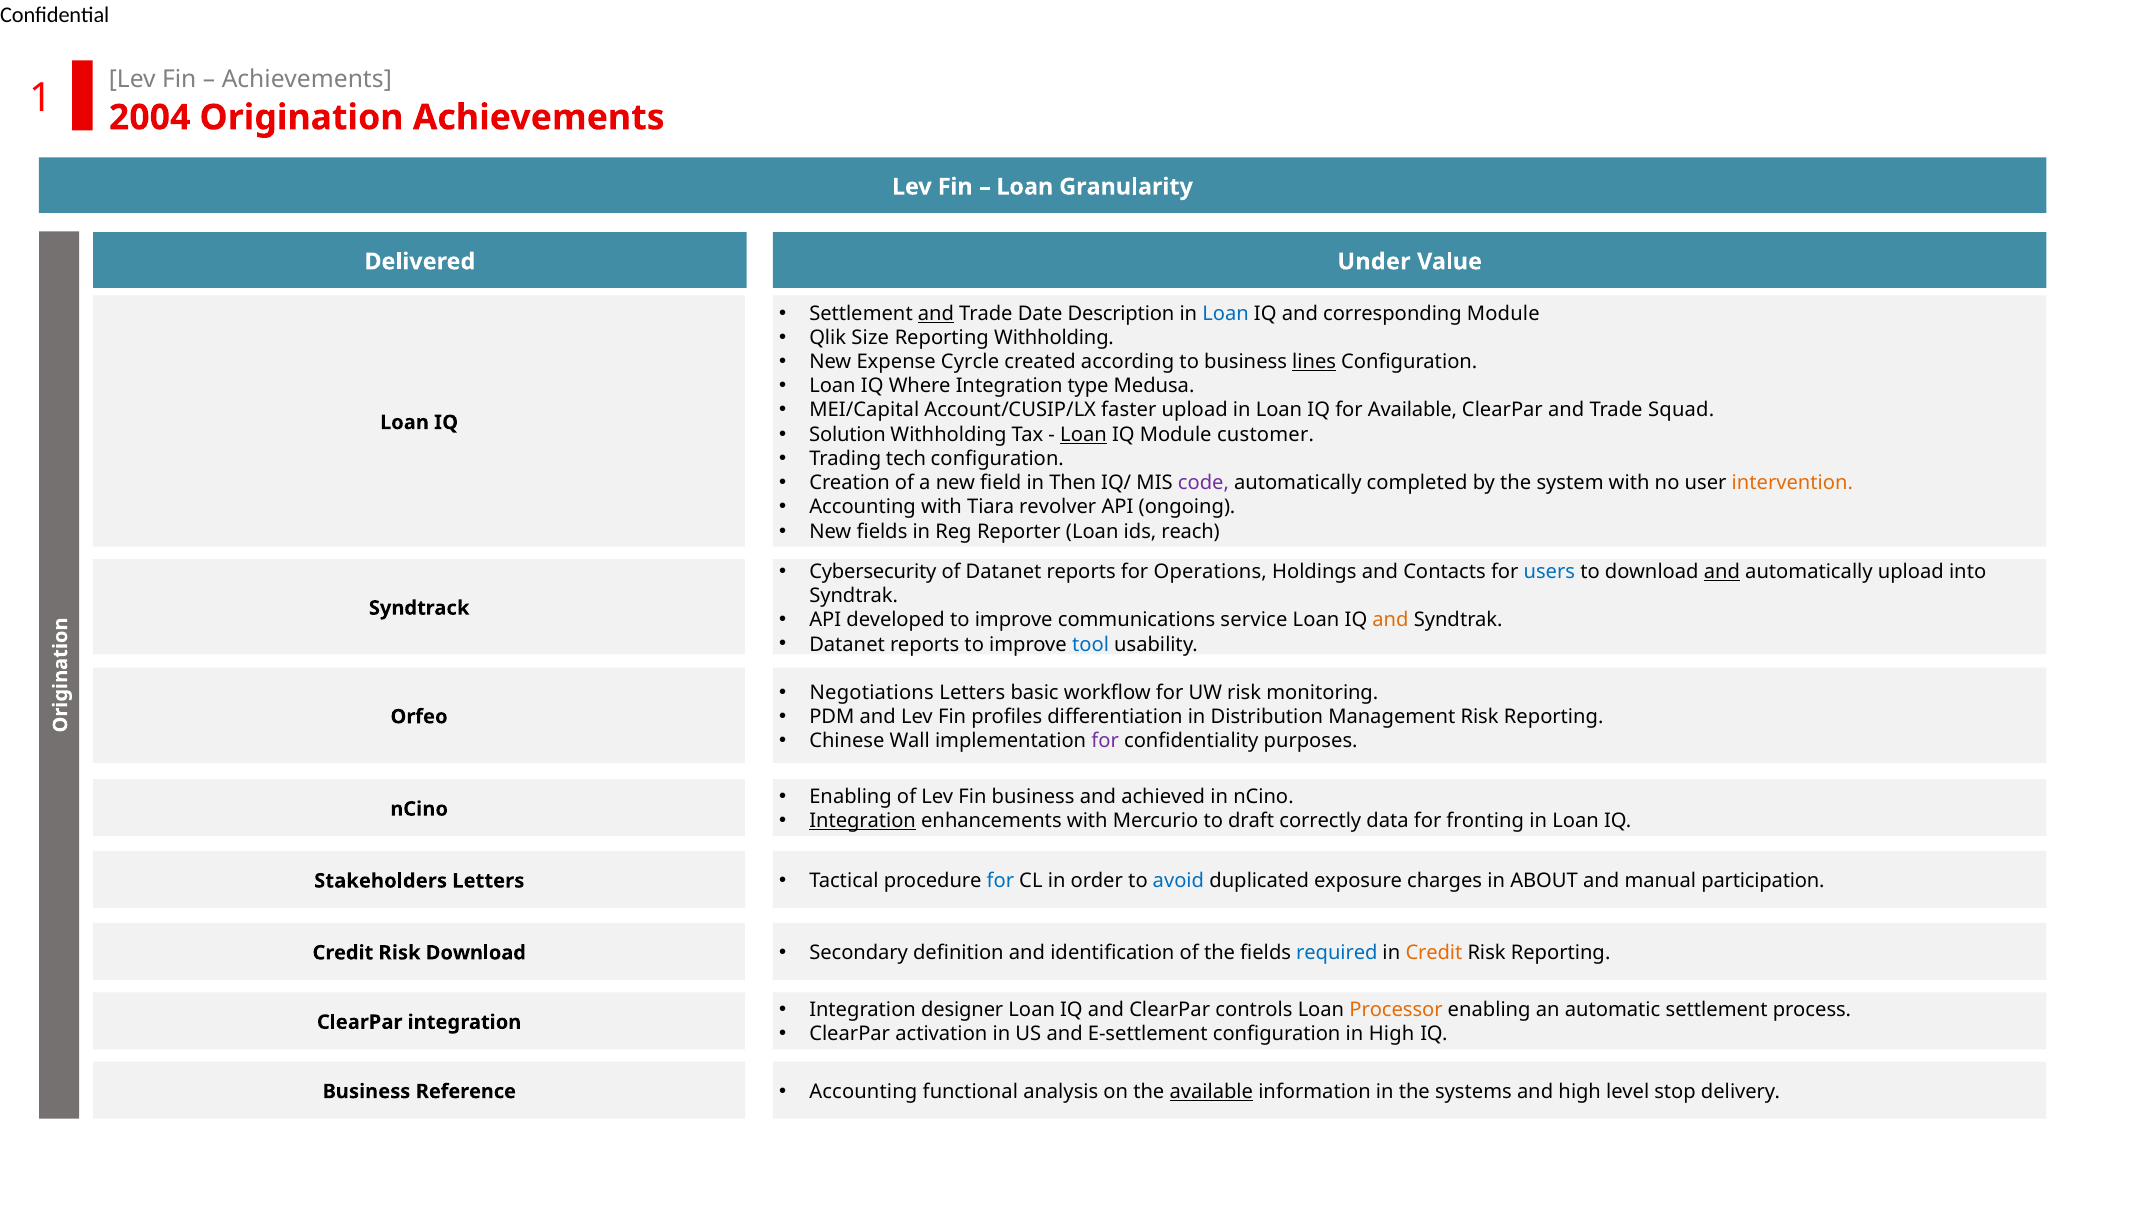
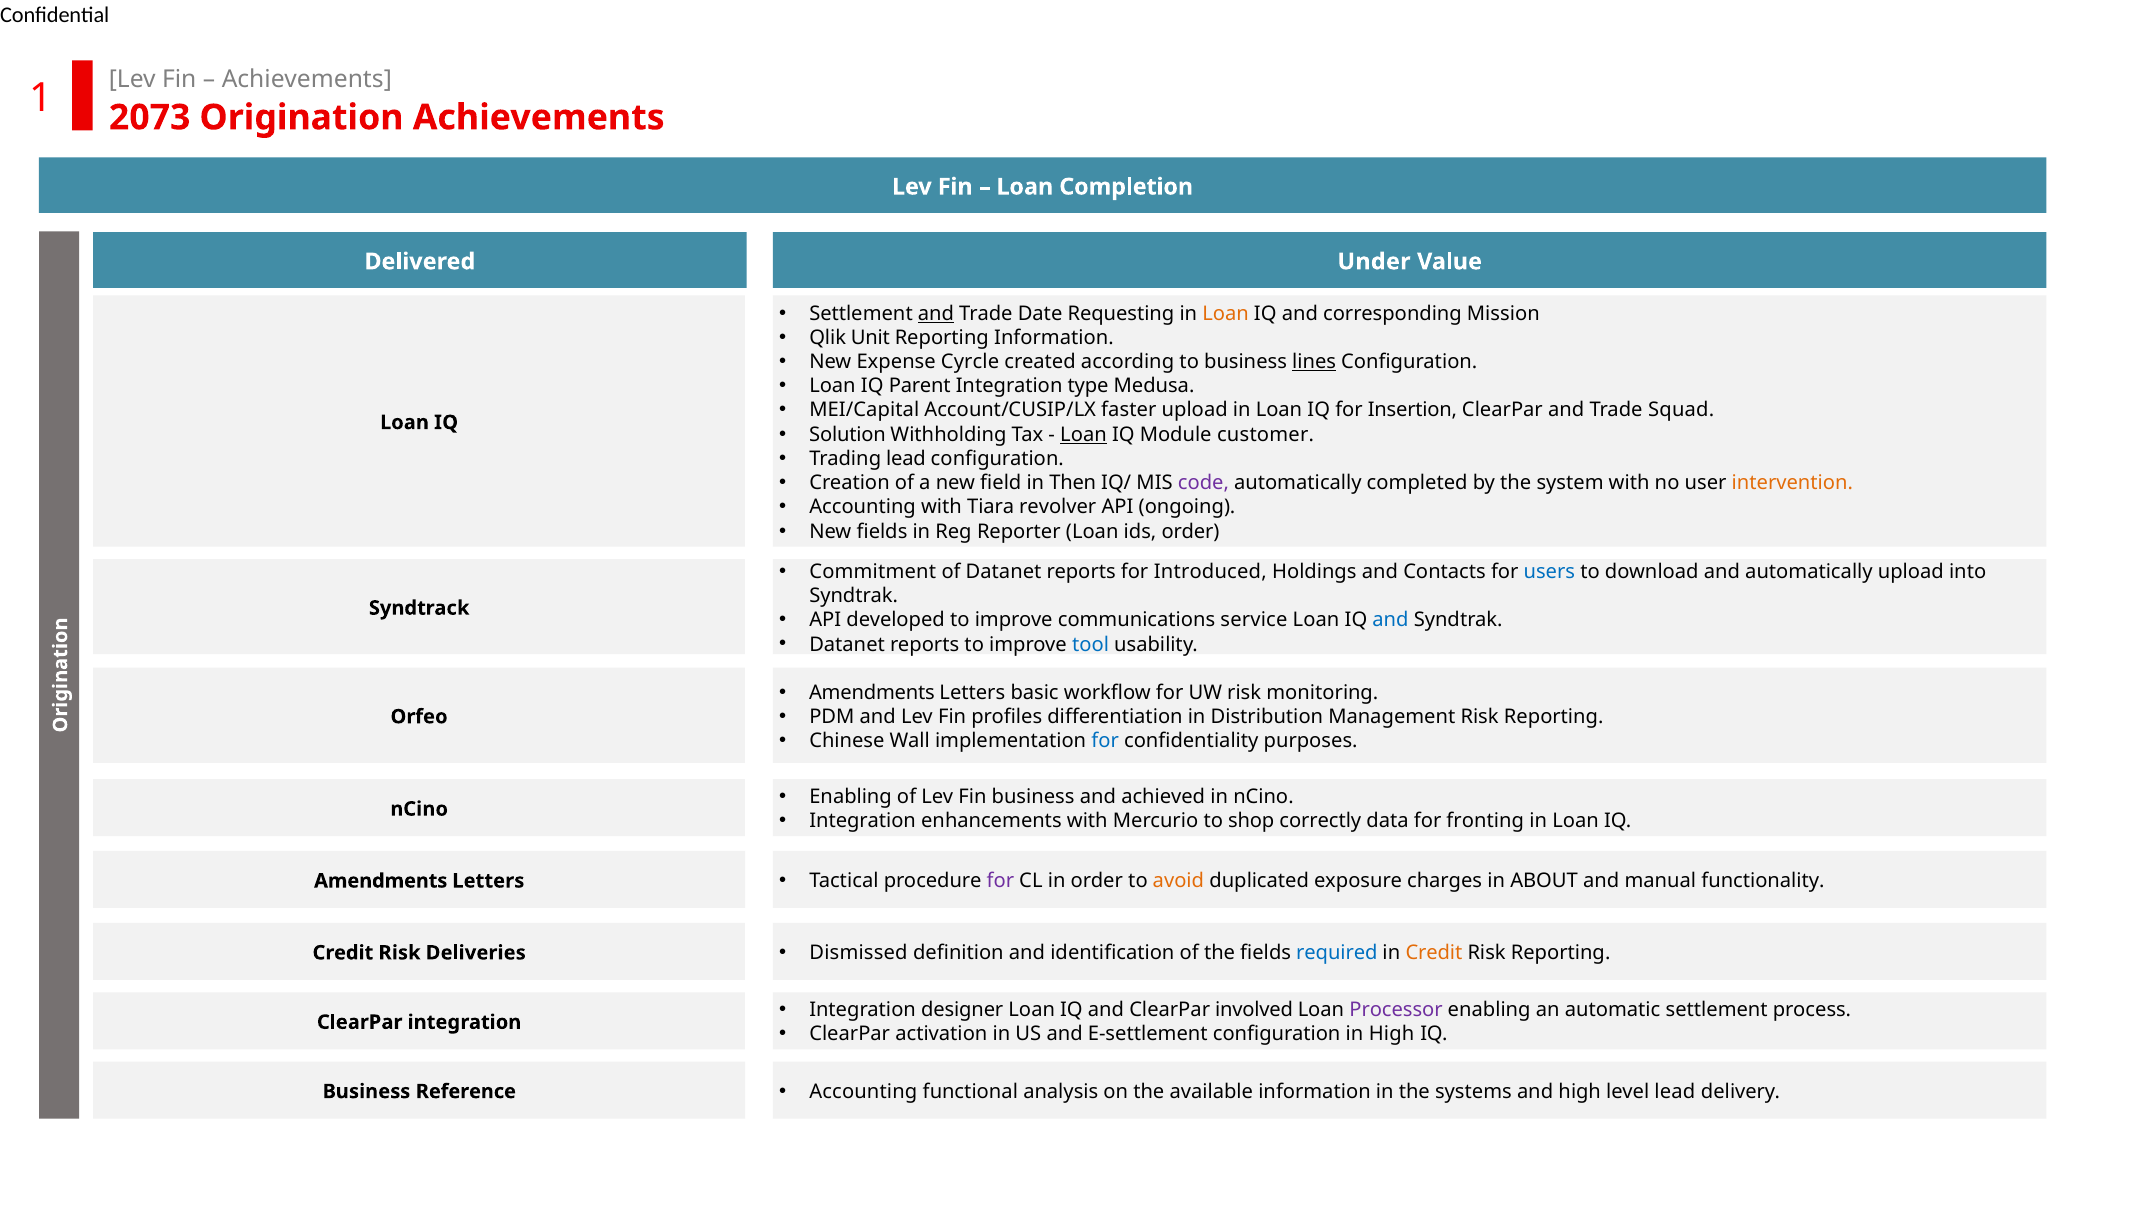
2004: 2004 -> 2073 (150, 118)
Granularity: Granularity -> Completion (1126, 187)
Description: Description -> Requesting (1121, 313)
Loan colour: blue -> orange (1226, 313)
corresponding Module: Module -> Mission (1503, 313)
Size: Size -> Unit (870, 338)
Reporting Withholding: Withholding -> Information (1054, 338)
Where: Where -> Parent (920, 386)
for Available: Available -> Insertion (1412, 410)
Trading tech: tech -> lead (906, 459)
ids reach: reach -> order (1190, 531)
Cybersecurity: Cybersecurity -> Commitment (873, 572)
Operations: Operations -> Introduced (1210, 572)
and underline: present -> none (1722, 572)
and colour: orange -> blue (1391, 620)
Negotiations: Negotiations -> Amendments (872, 692)
for colour: purple -> blue (1105, 741)
Integration underline: present -> none (863, 821)
draft: draft -> shop (1251, 821)
for colour: blue -> purple (1000, 881)
avoid colour: blue -> orange (1178, 881)
participation: participation -> functionality (1763, 881)
Stakeholders: Stakeholders -> Amendments (381, 881)
Secondary: Secondary -> Dismissed (858, 953)
Risk Download: Download -> Deliveries (476, 953)
controls: controls -> involved (1254, 1010)
Processor colour: orange -> purple (1396, 1010)
available underline: present -> none (1211, 1091)
level stop: stop -> lead (1675, 1091)
